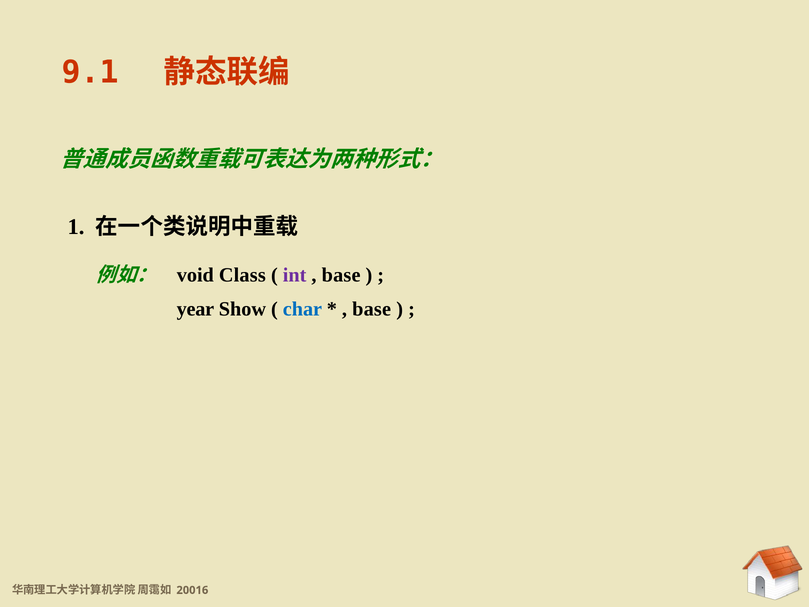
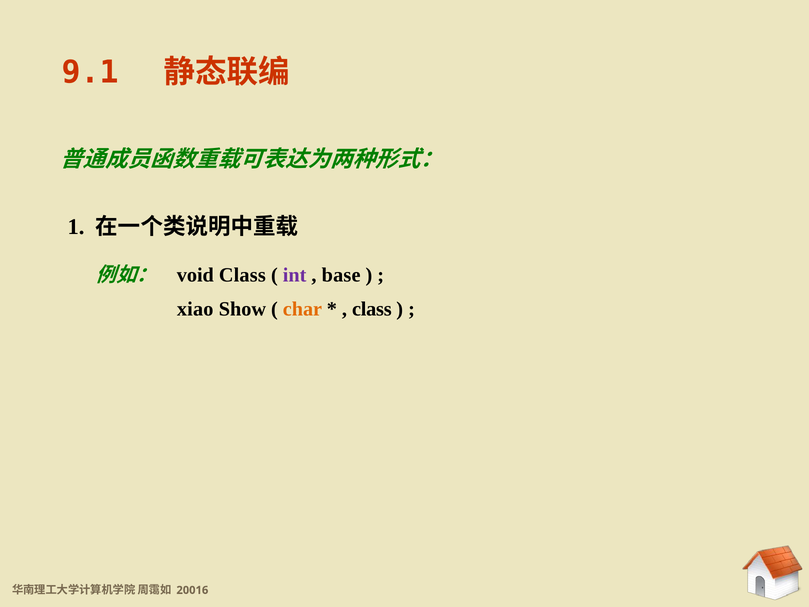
year: year -> xiao (195, 309)
char colour: blue -> orange (302, 309)
base: base -> class (372, 309)
